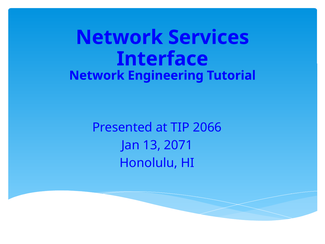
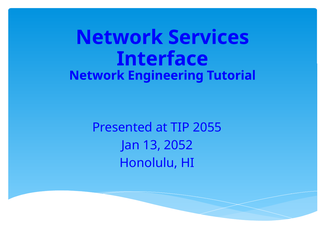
2066: 2066 -> 2055 (207, 127)
2071: 2071 -> 2052 (178, 145)
